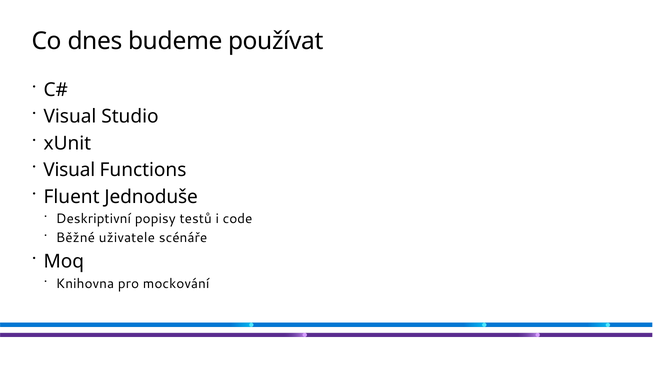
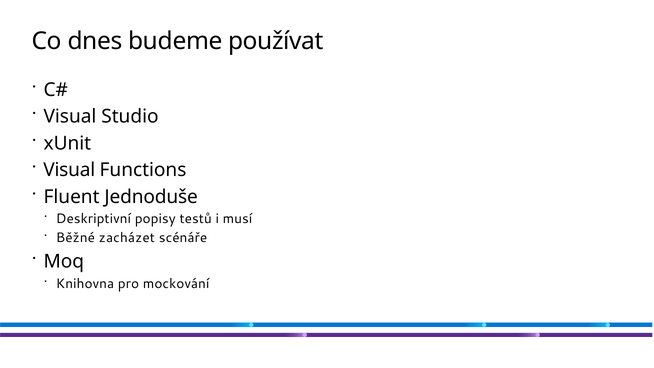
code: code -> musí (238, 219)
uživatele: uživatele -> zacházet (127, 238)
